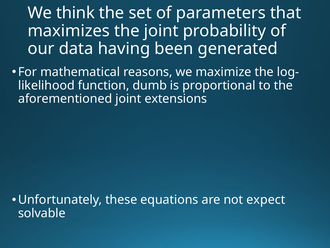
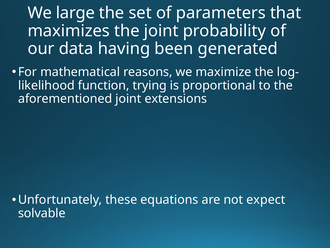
think: think -> large (75, 13)
dumb: dumb -> trying (150, 85)
